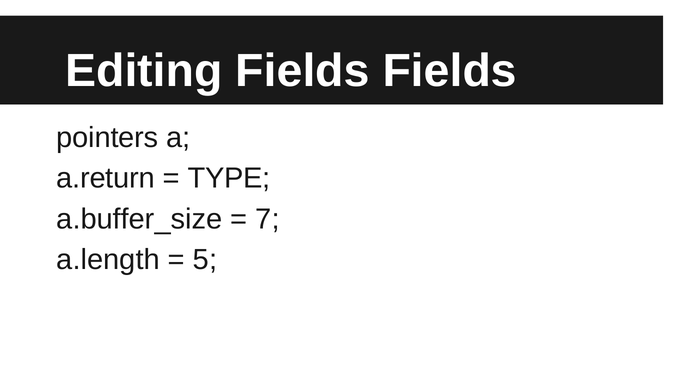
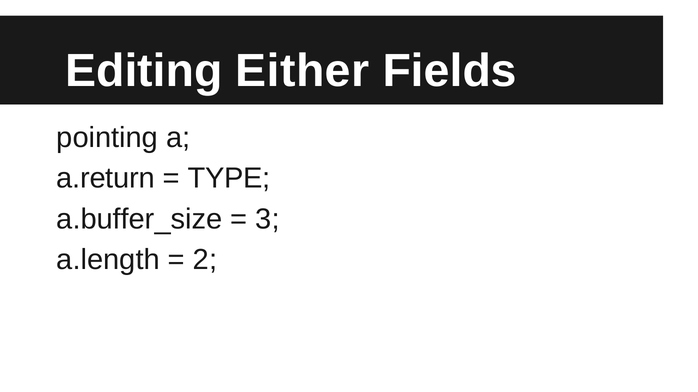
Editing Fields: Fields -> Either (302, 71)
pointers: pointers -> pointing (107, 138)
7: 7 -> 3 (268, 219)
5: 5 -> 2 (205, 260)
